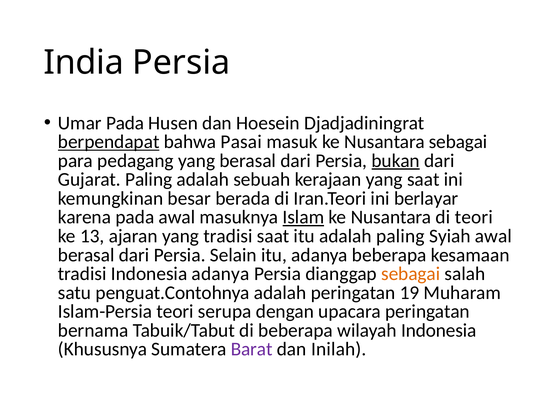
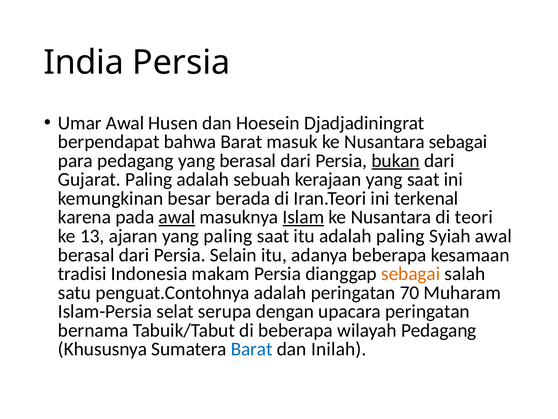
Umar Pada: Pada -> Awal (125, 123)
berpendapat underline: present -> none (109, 142)
bahwa Pasai: Pasai -> Barat (241, 142)
berlayar: berlayar -> terkenal (426, 198)
awal underline: none -> present (177, 217)
yang tradisi: tradisi -> paling (228, 236)
Indonesia adanya: adanya -> makam (221, 273)
19: 19 -> 70 (409, 292)
Islam-Persia teori: teori -> selat (175, 311)
wilayah Indonesia: Indonesia -> Pedagang (439, 330)
Barat colour: purple -> blue (252, 349)
